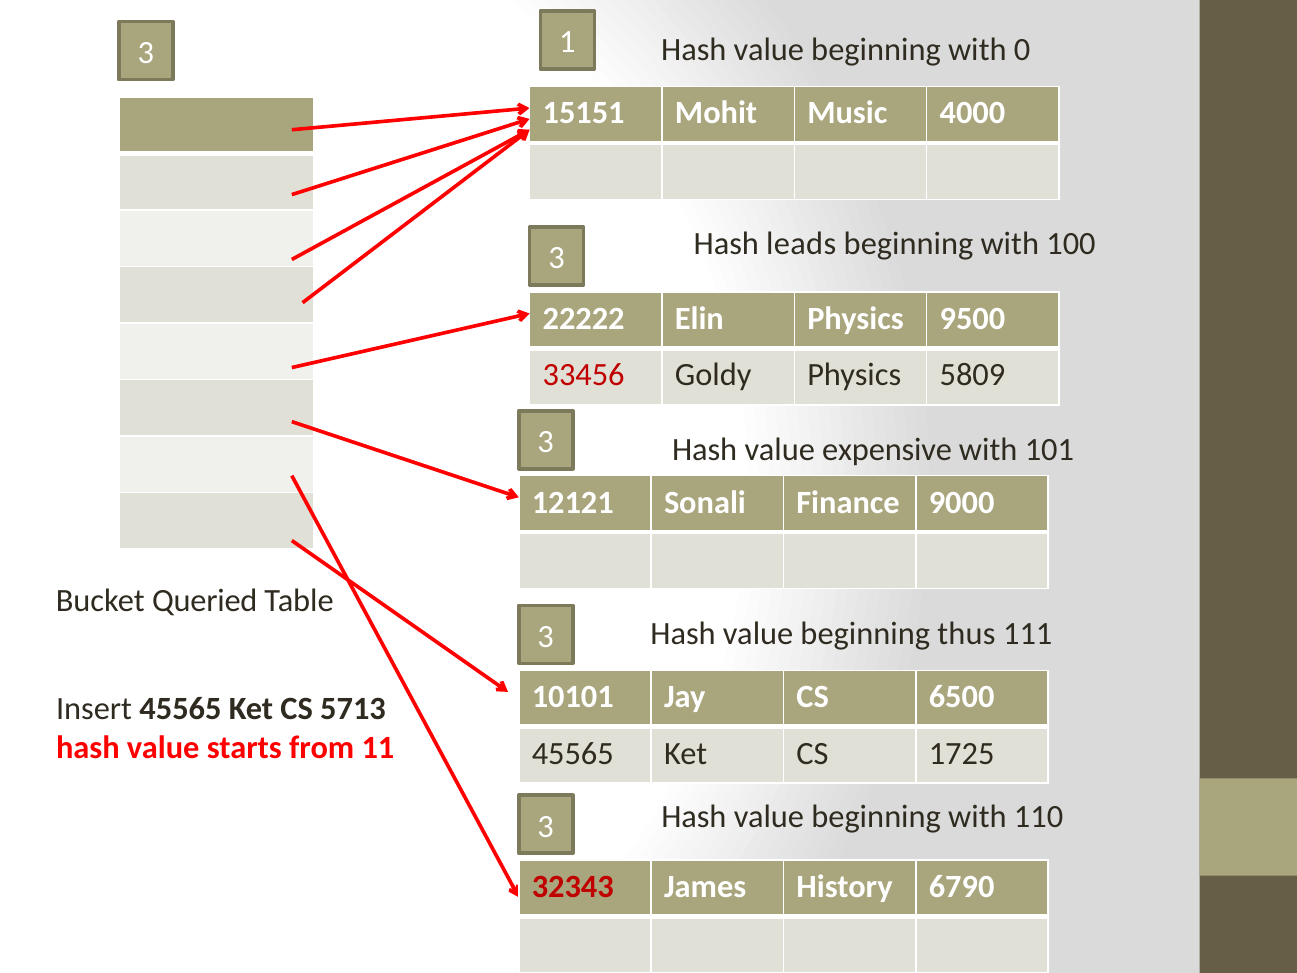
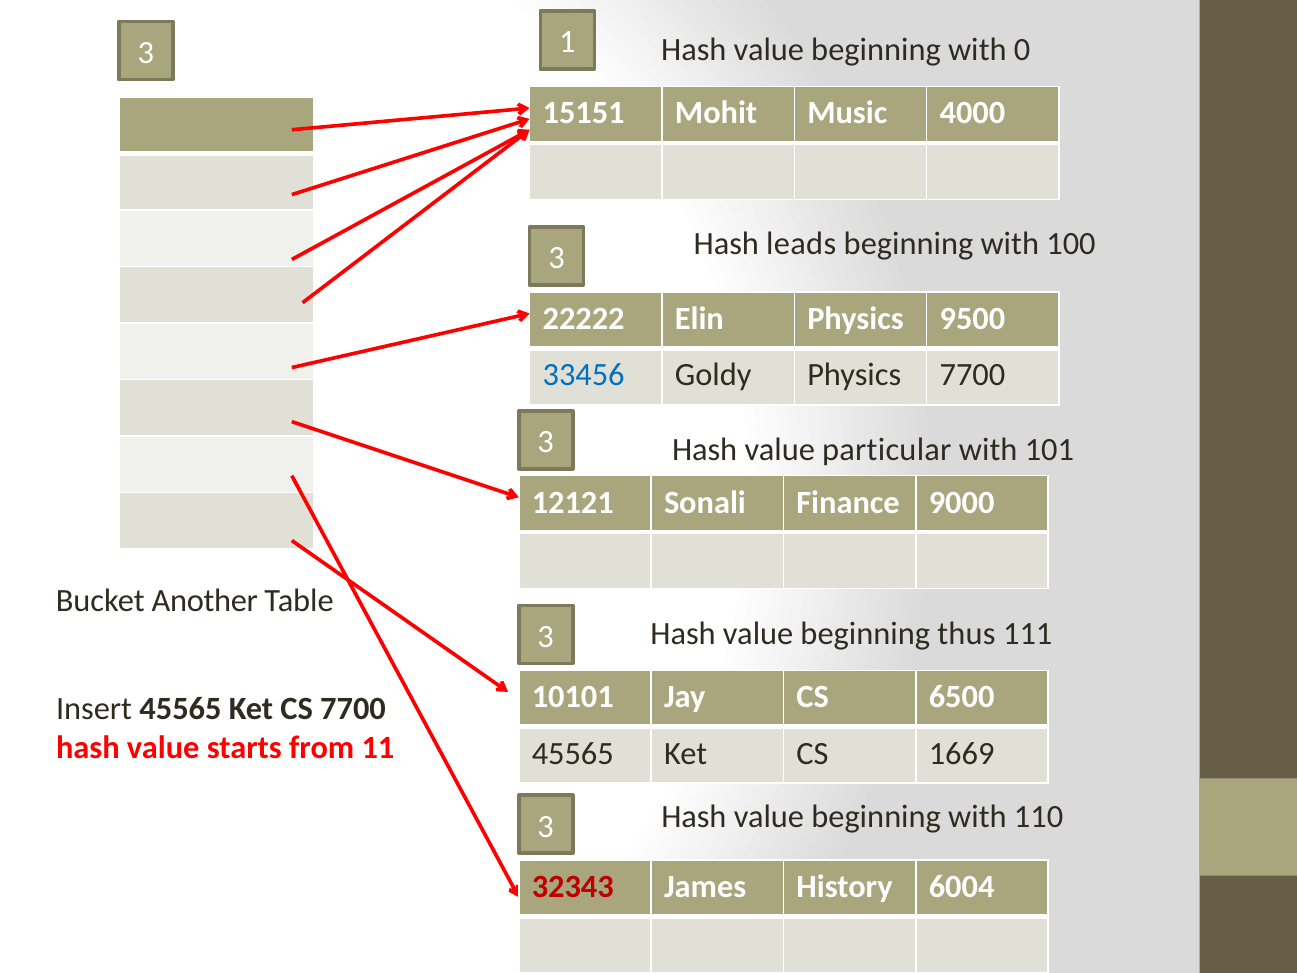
33456 colour: red -> blue (584, 375)
Physics 5809: 5809 -> 7700 (972, 375)
expensive: expensive -> particular (887, 450)
Queried: Queried -> Another (205, 601)
CS 5713: 5713 -> 7700 (353, 709)
1725: 1725 -> 1669 (962, 753)
6790: 6790 -> 6004 (962, 887)
